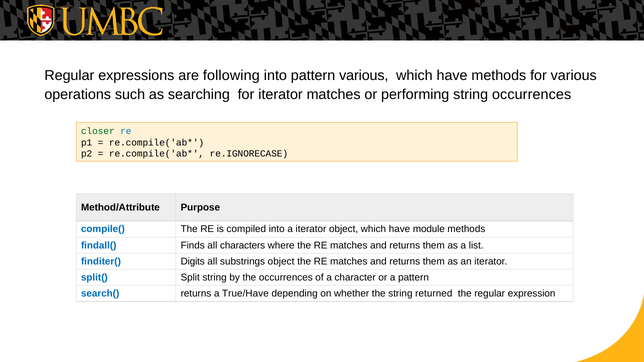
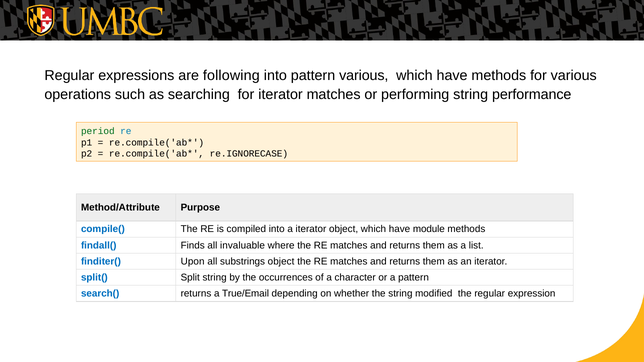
string occurrences: occurrences -> performance (532, 94)
closer: closer -> period (98, 131)
characters: characters -> invaluable (243, 246)
Digits: Digits -> Upon (193, 262)
True/Have: True/Have -> True/Email (245, 294)
returned: returned -> modified (434, 294)
